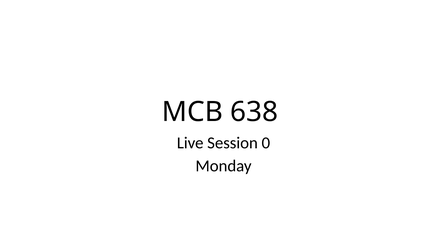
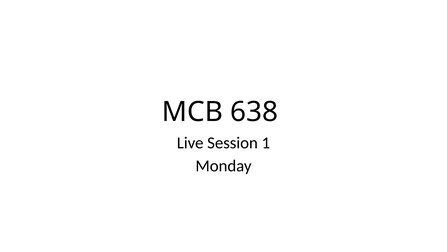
0: 0 -> 1 (266, 143)
